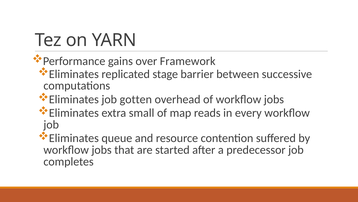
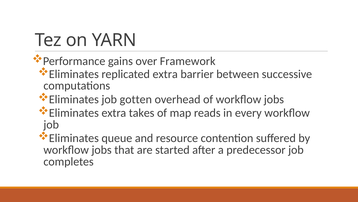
replicated stage: stage -> extra (165, 74)
small: small -> takes (142, 113)
